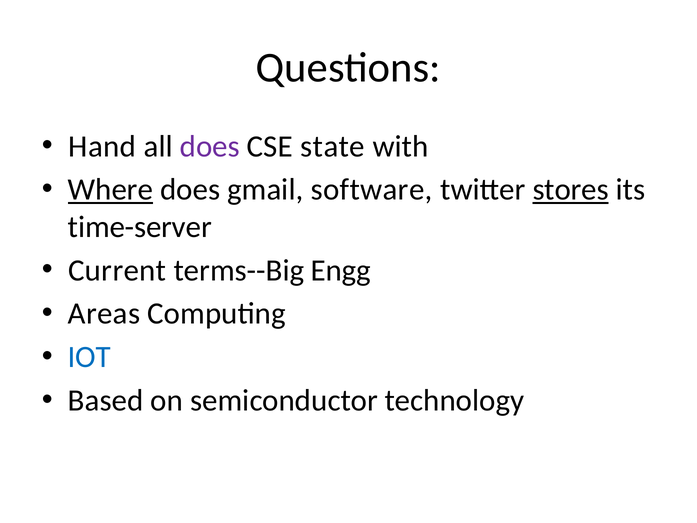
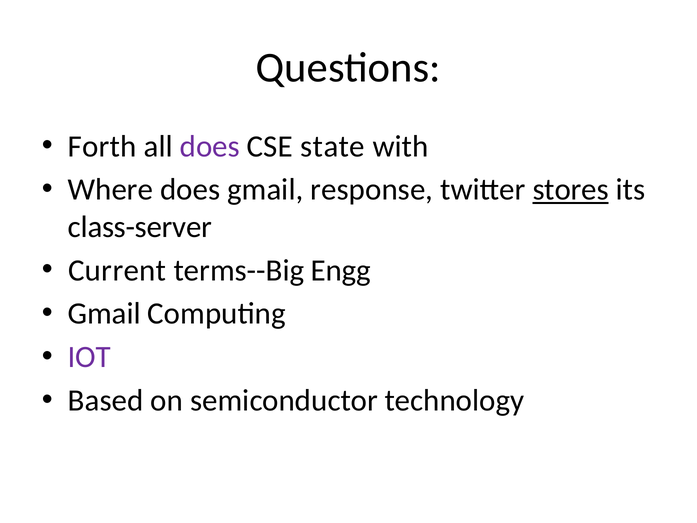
Hand: Hand -> Forth (102, 146)
Where underline: present -> none (111, 190)
software: software -> response (372, 190)
time-server: time-server -> class-server (140, 227)
Areas: Areas -> Gmail (104, 314)
IOT colour: blue -> purple (89, 357)
